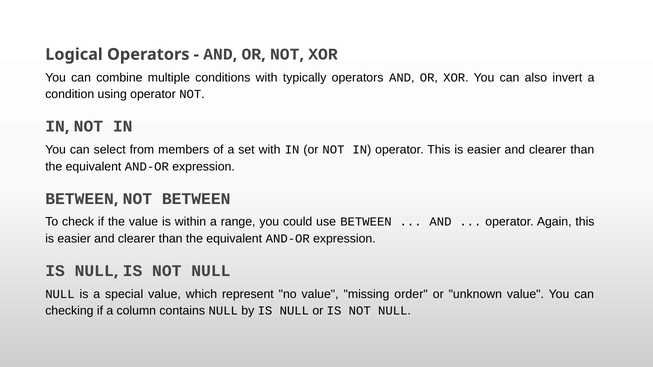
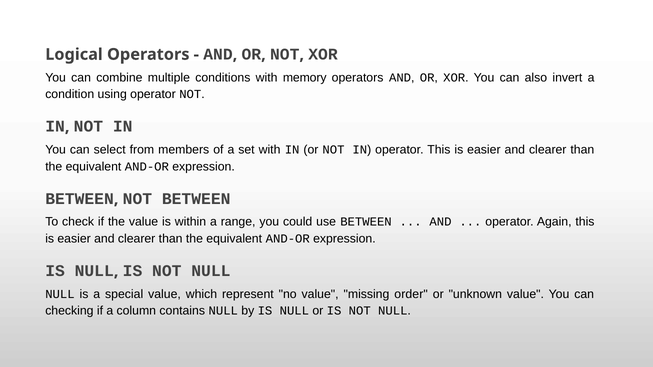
typically: typically -> memory (305, 78)
